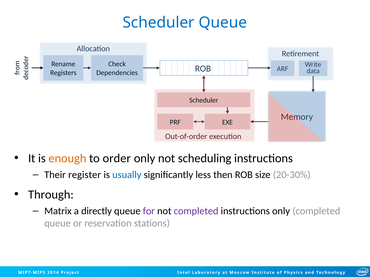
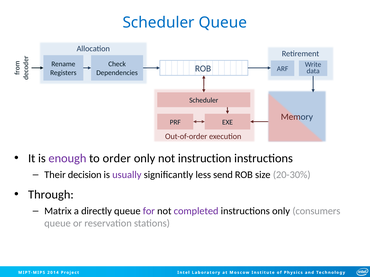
enough colour: orange -> purple (67, 159)
scheduling: scheduling -> instruction (205, 159)
register: register -> decision (85, 175)
usually colour: blue -> purple (127, 175)
then: then -> send (223, 175)
only completed: completed -> consumers (316, 211)
